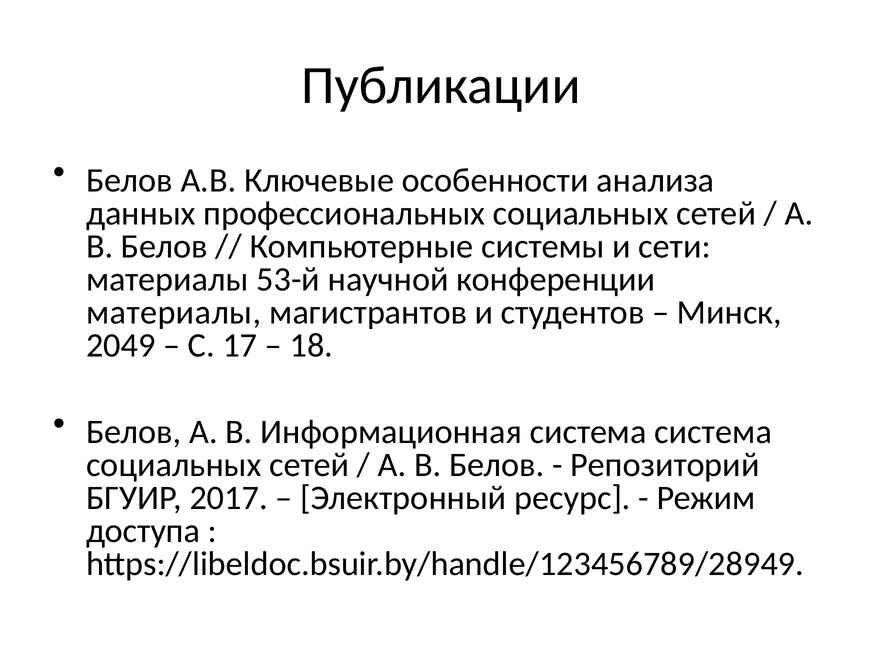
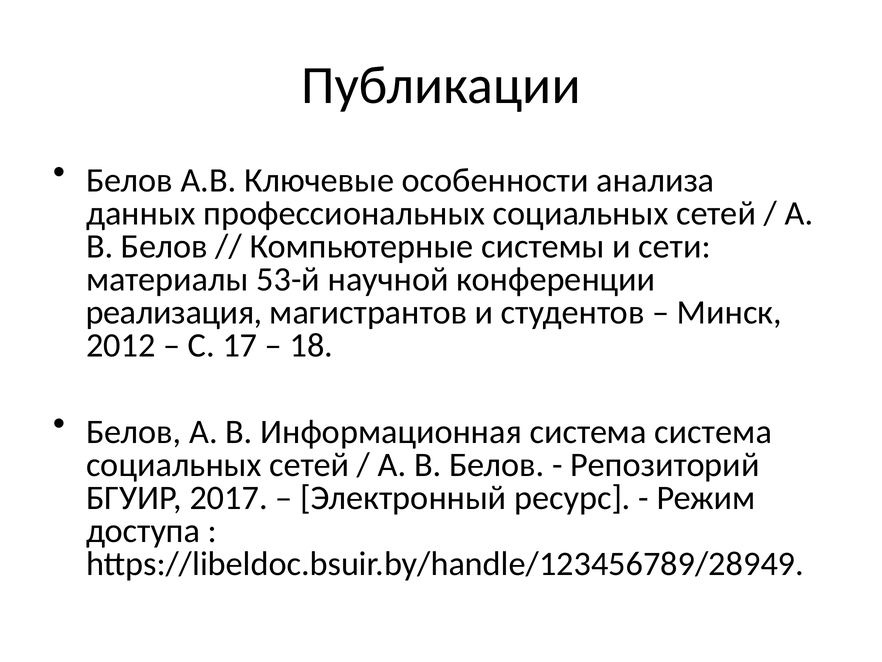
материалы: материалы -> реализация (174, 312)
2049: 2049 -> 2012 (121, 345)
